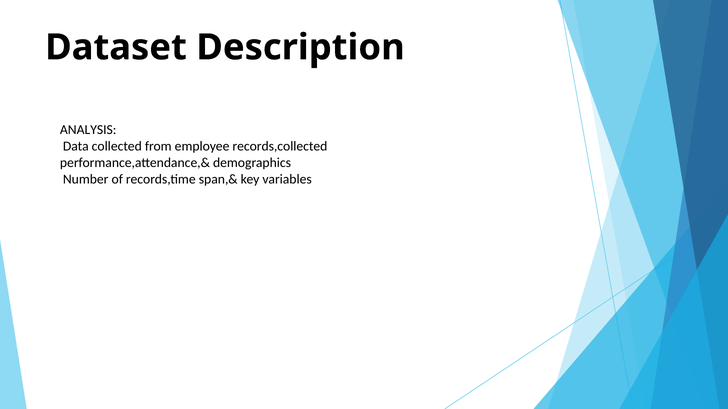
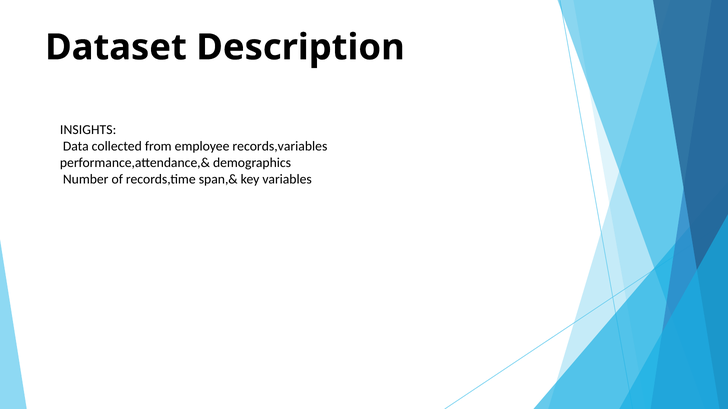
ANALYSIS: ANALYSIS -> INSIGHTS (88, 130)
records,collected: records,collected -> records,variables (280, 146)
